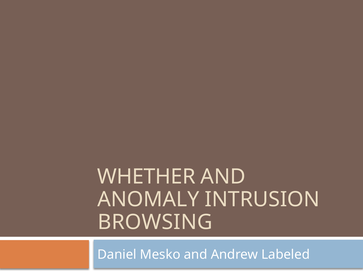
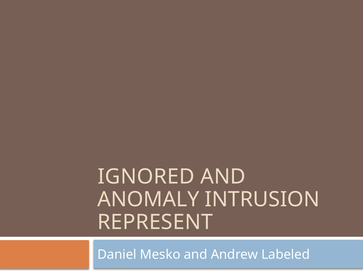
WHETHER: WHETHER -> IGNORED (146, 177)
BROWSING: BROWSING -> REPRESENT (155, 222)
